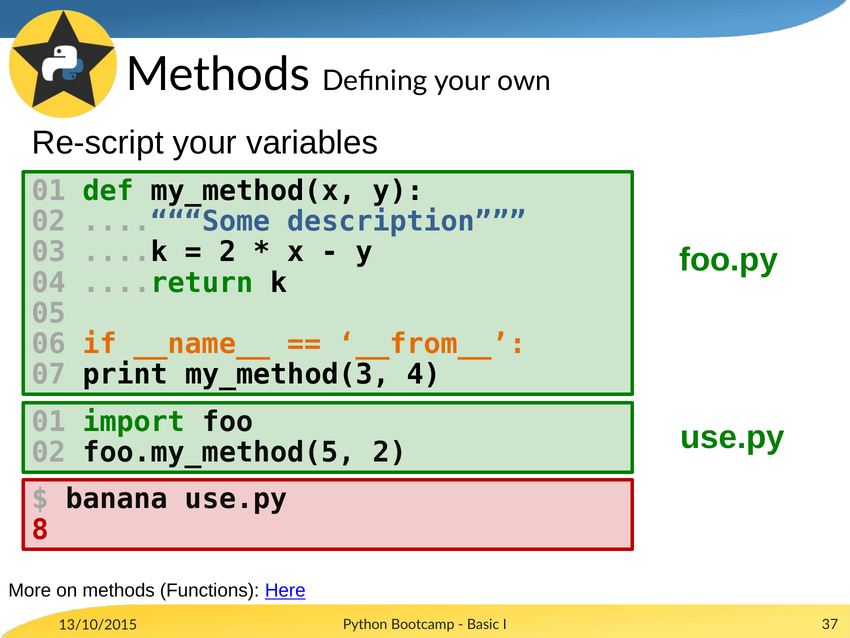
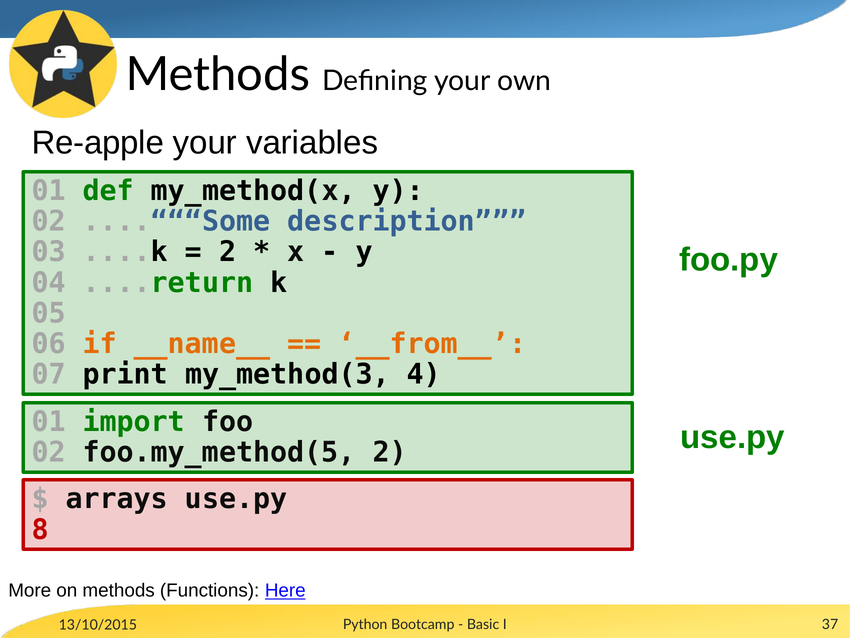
Re-script: Re-script -> Re-apple (98, 143)
banana: banana -> arrays (117, 499)
